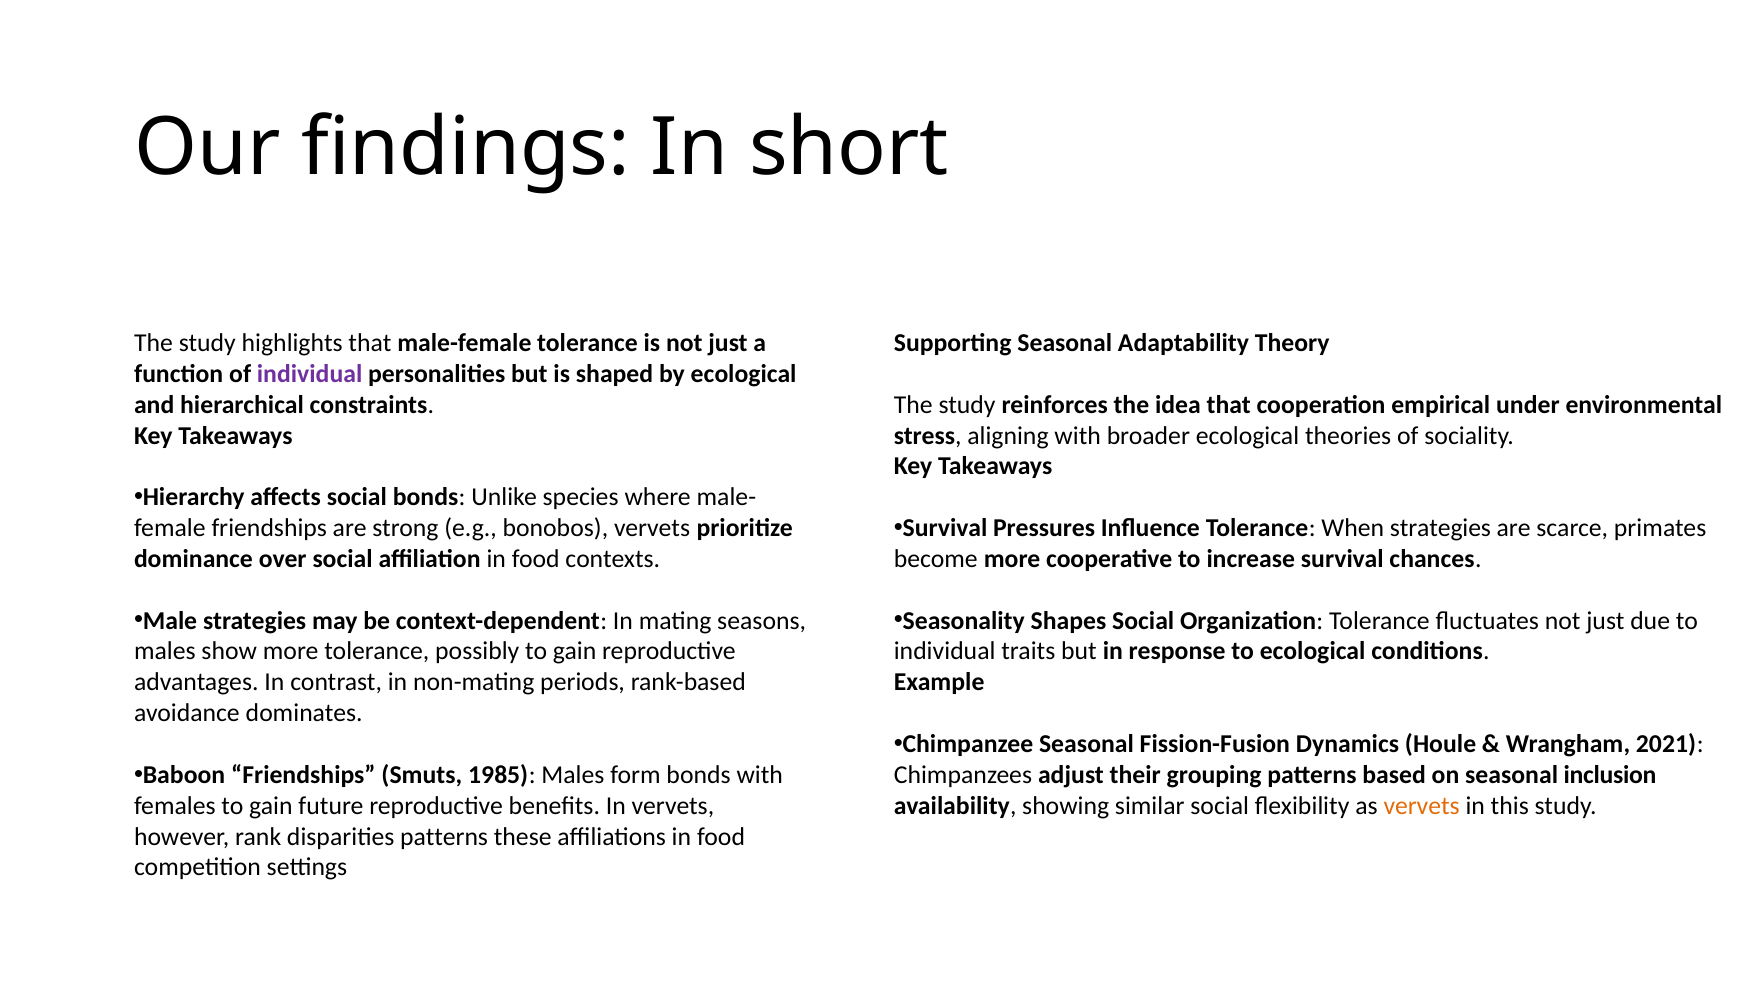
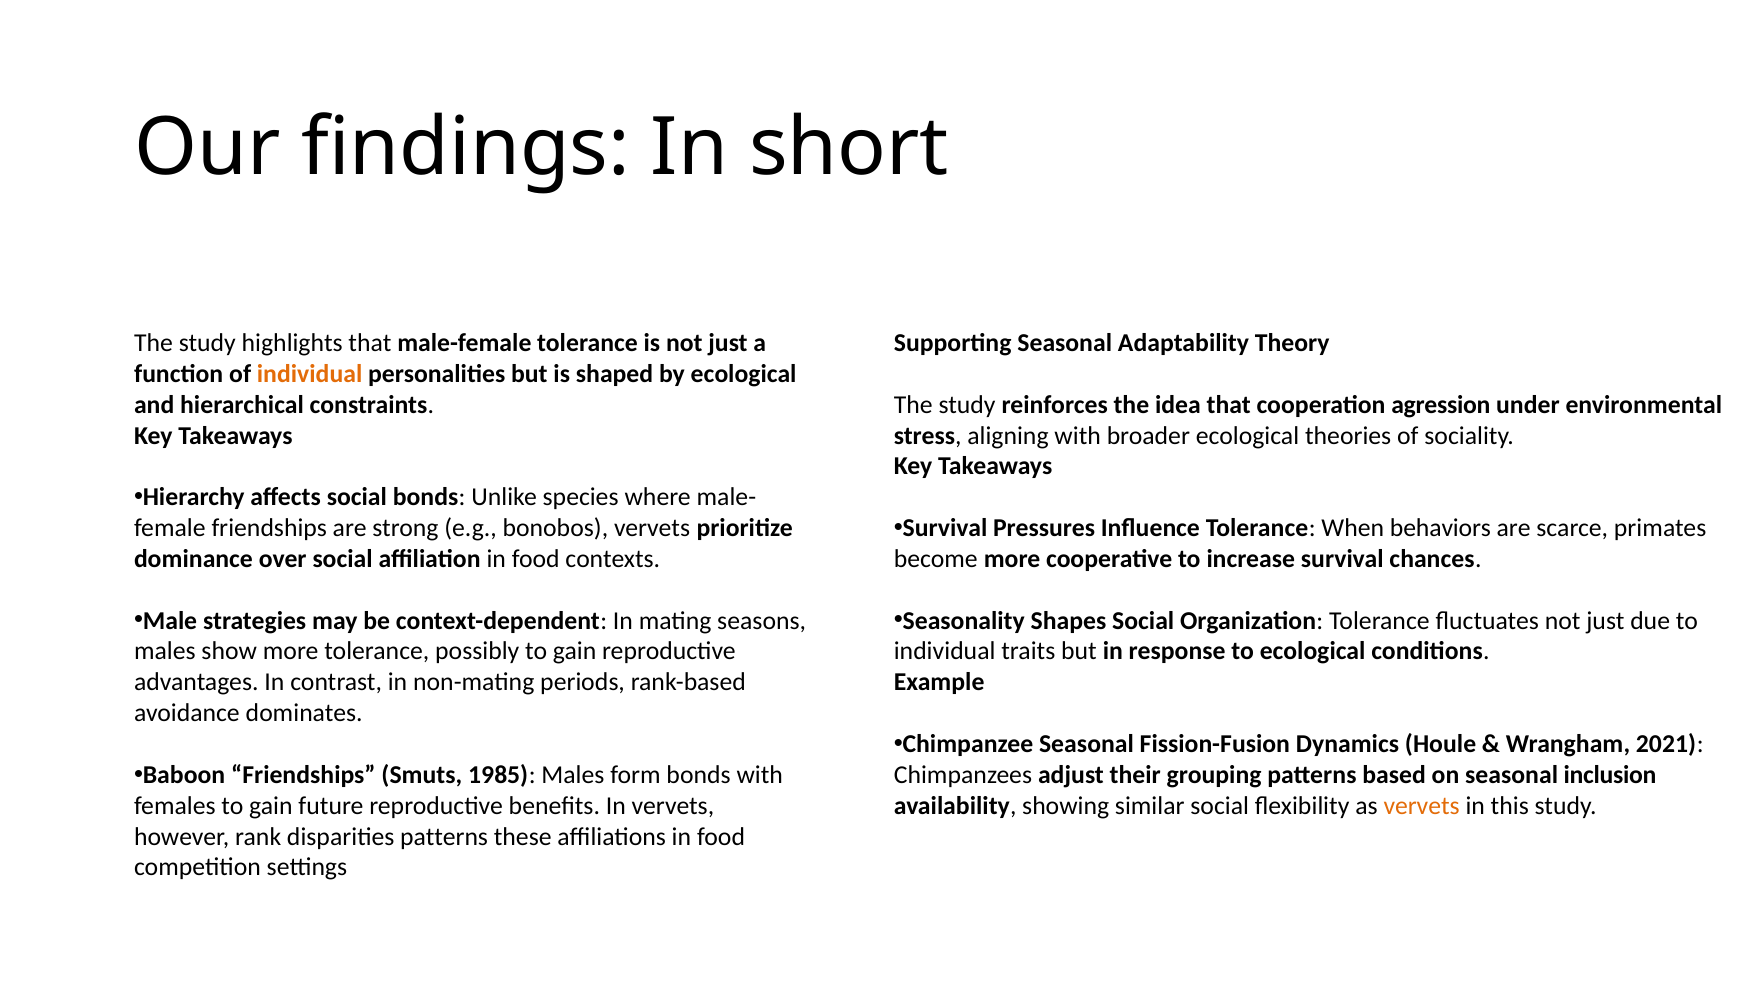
individual colour: purple -> orange (310, 374)
empirical: empirical -> agression (1441, 405)
When strategies: strategies -> behaviors (1440, 528)
